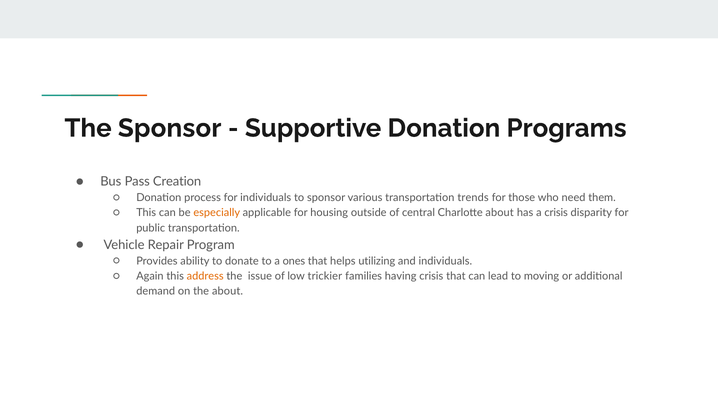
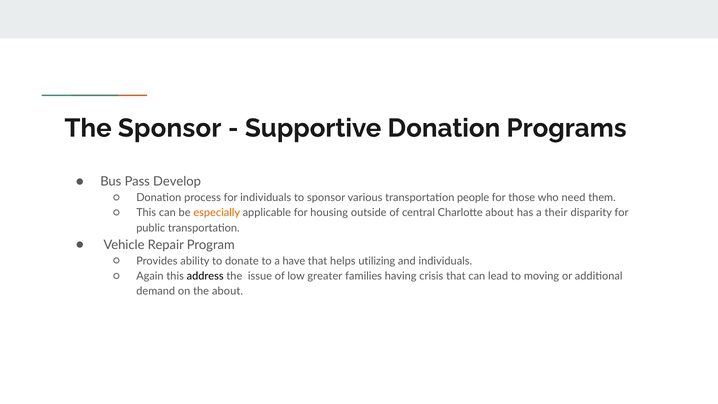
Creation: Creation -> Develop (177, 181)
trends: trends -> people (473, 198)
a crisis: crisis -> their (556, 213)
ones: ones -> have (294, 261)
address colour: orange -> black (205, 276)
trickier: trickier -> greater (325, 276)
